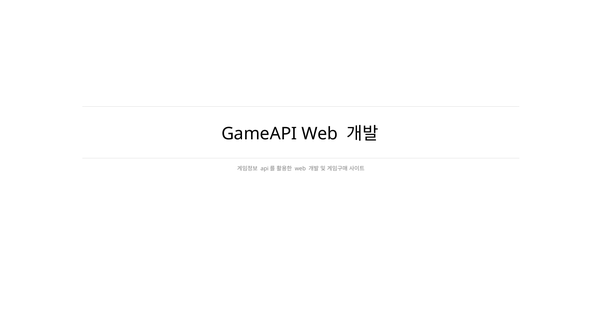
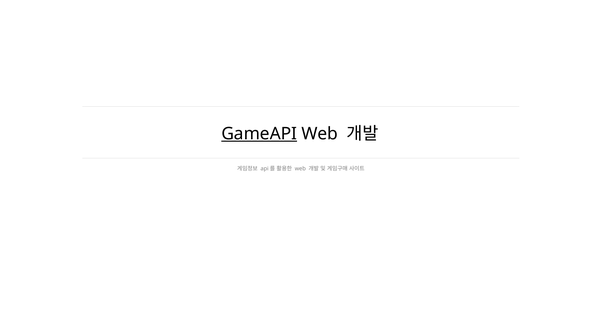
GameAPI underline: none -> present (259, 134)
